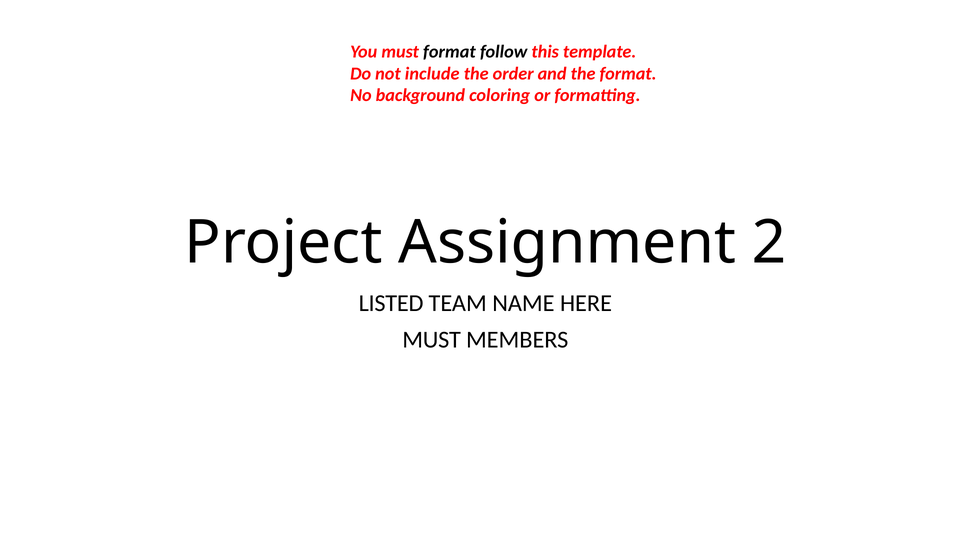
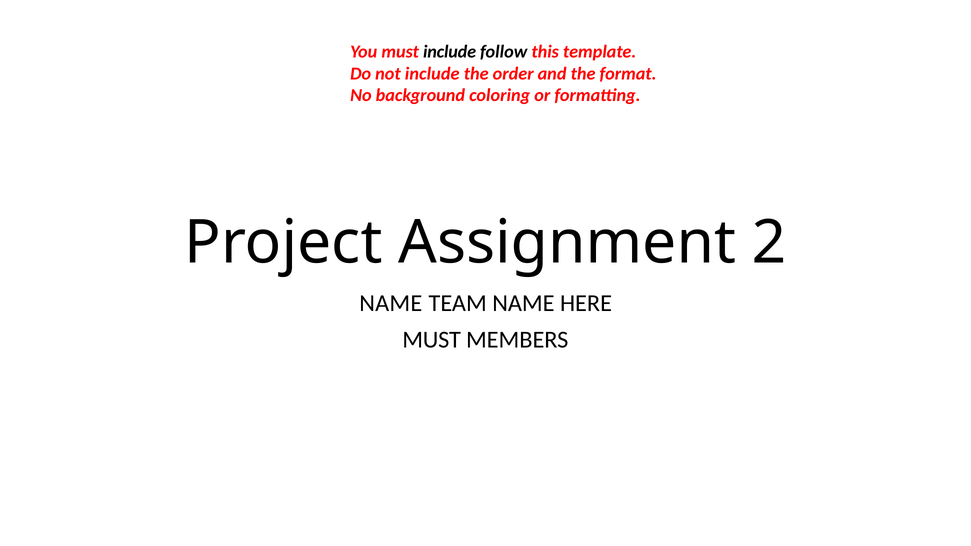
must format: format -> include (450, 52)
LISTED: LISTED -> NAME (391, 303)
